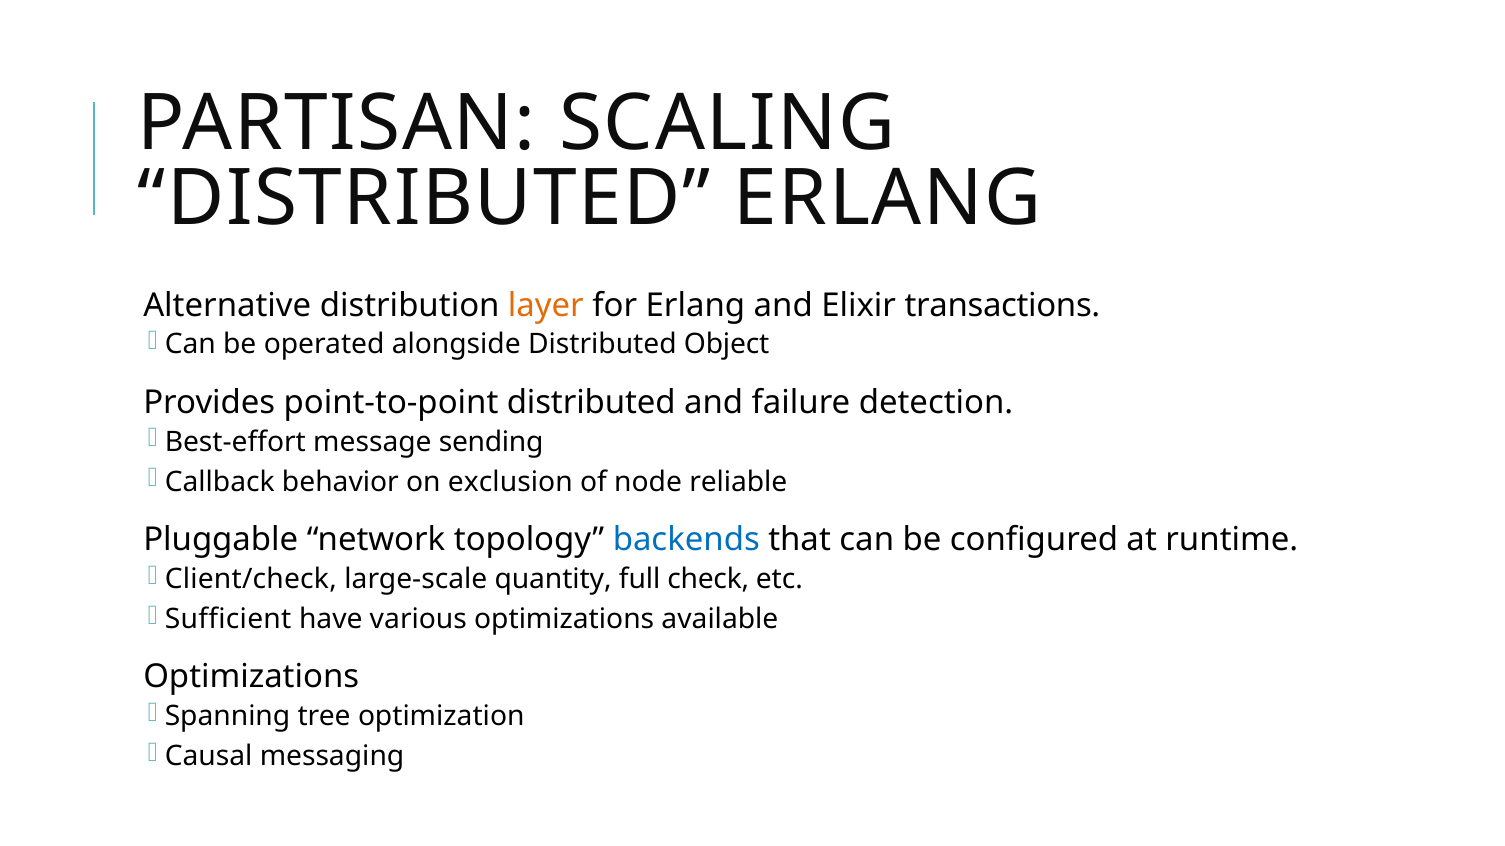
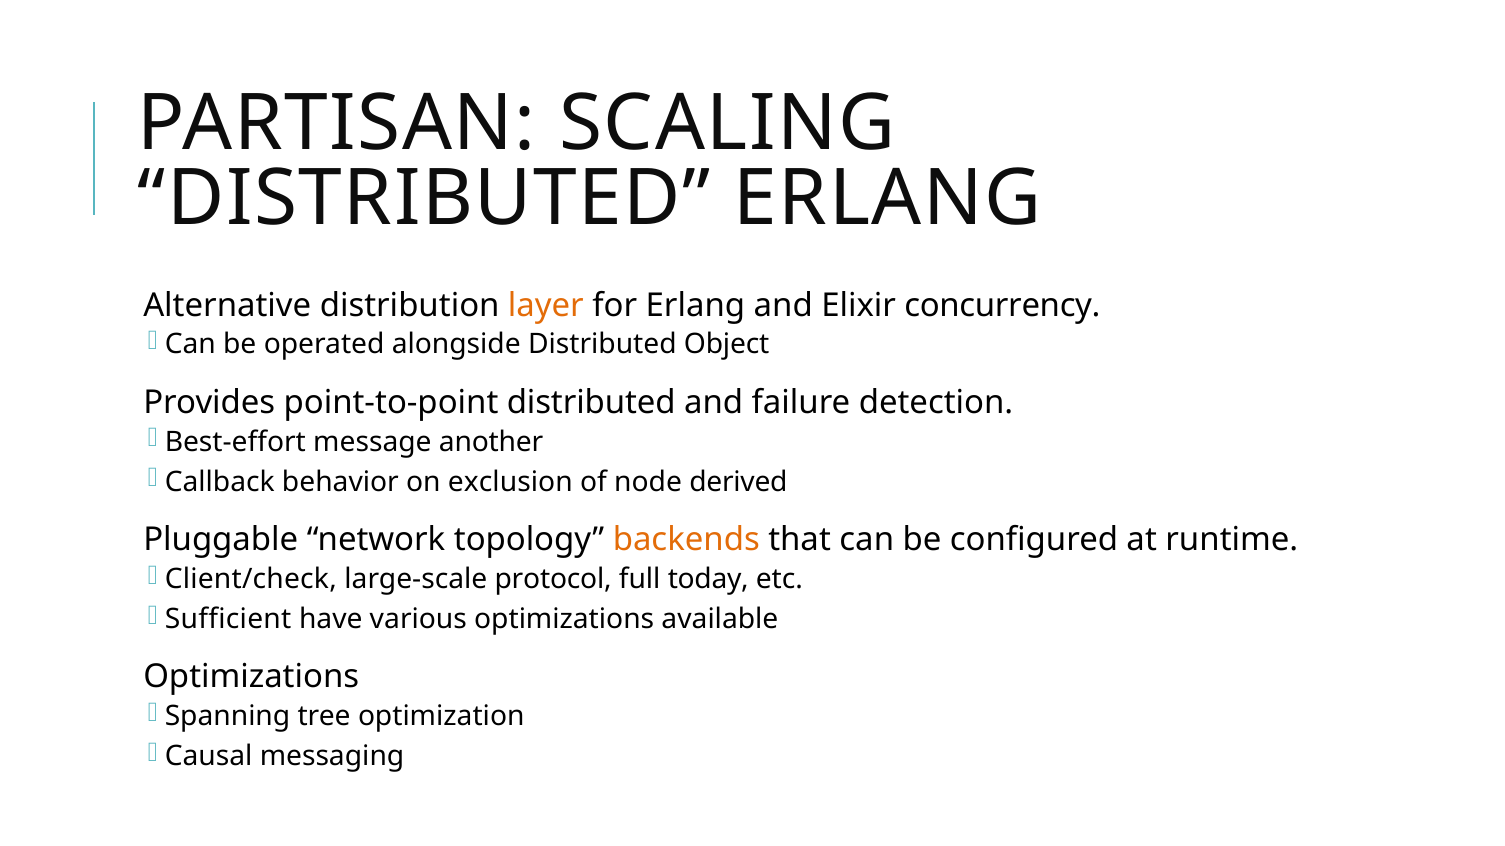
transactions: transactions -> concurrency (1002, 305)
sending: sending -> another (491, 442)
reliable: reliable -> derived (738, 482)
backends colour: blue -> orange (686, 540)
quantity: quantity -> protocol (553, 579)
check: check -> today (708, 579)
